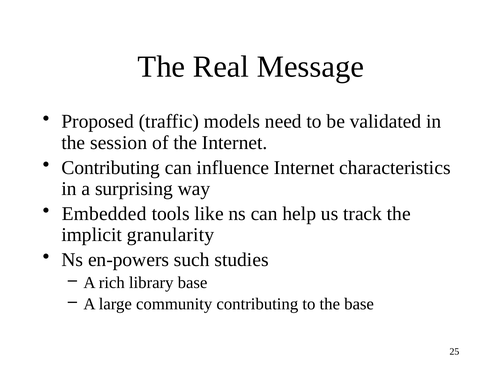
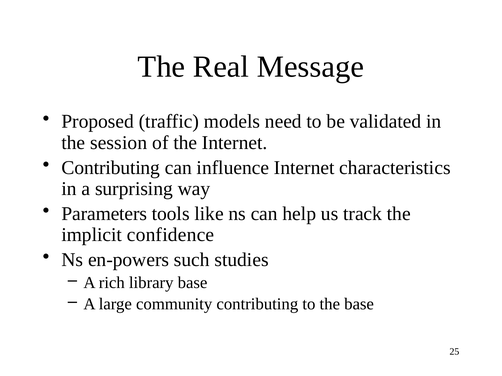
Embedded: Embedded -> Parameters (104, 214)
granularity: granularity -> confidence (171, 235)
